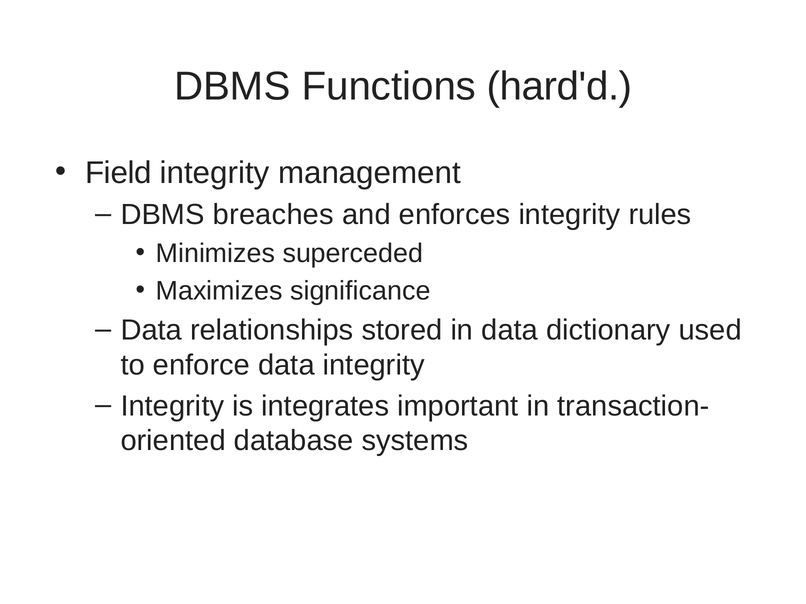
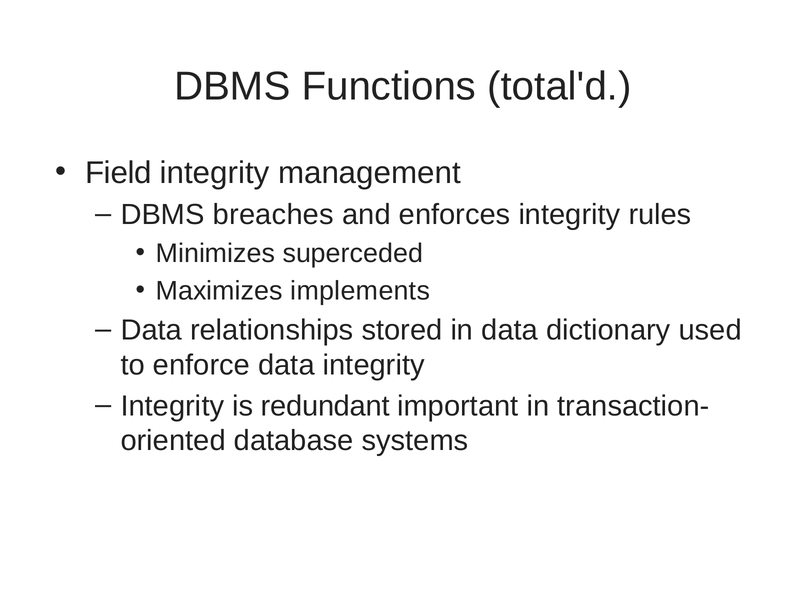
hard'd: hard'd -> total'd (559, 87)
significance: significance -> implements (360, 291)
integrates: integrates -> redundant (325, 406)
